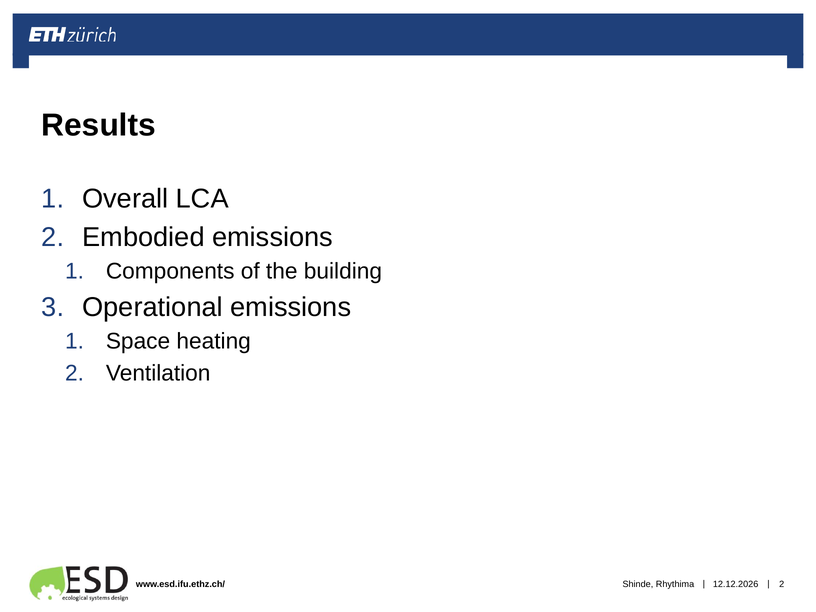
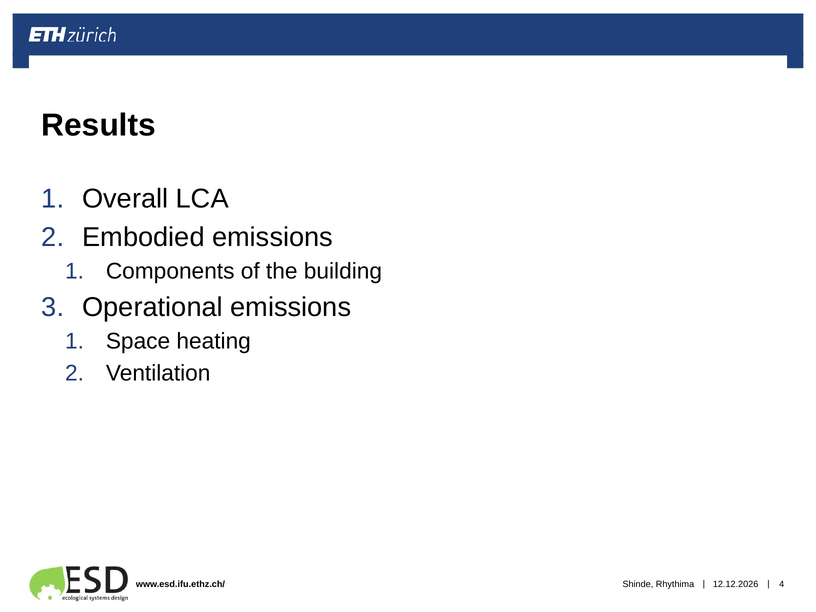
Rhythima 2: 2 -> 4 (782, 584)
